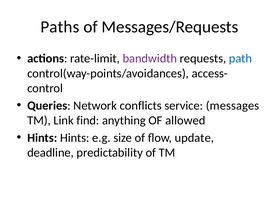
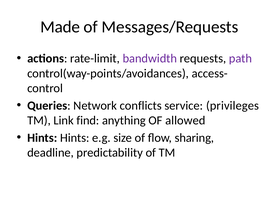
Paths: Paths -> Made (60, 27)
path colour: blue -> purple (240, 59)
messages: messages -> privileges (233, 106)
update: update -> sharing (194, 138)
